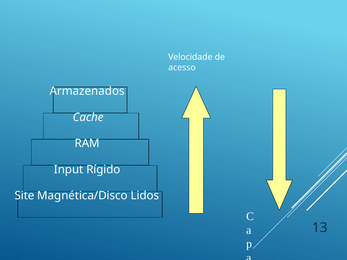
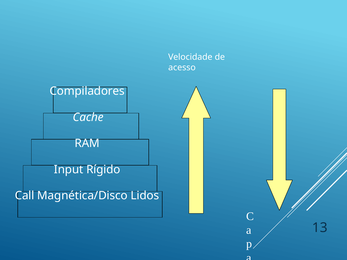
Armazenados: Armazenados -> Compiladores (87, 91)
Site: Site -> Call (25, 196)
